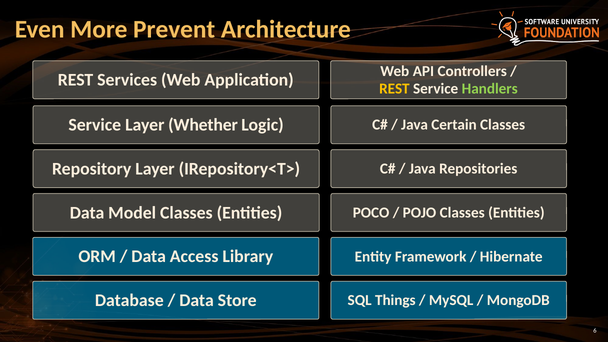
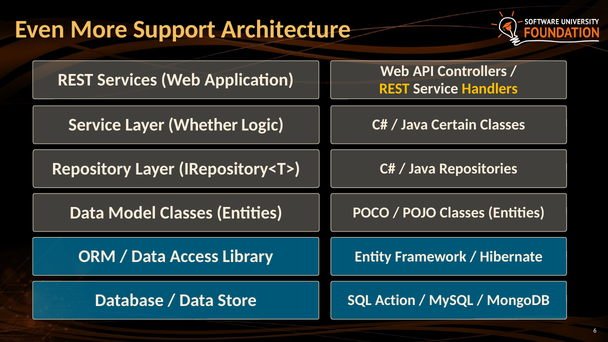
Prevent: Prevent -> Support (174, 30)
Handlers colour: light green -> yellow (490, 89)
Things: Things -> Action (395, 300)
